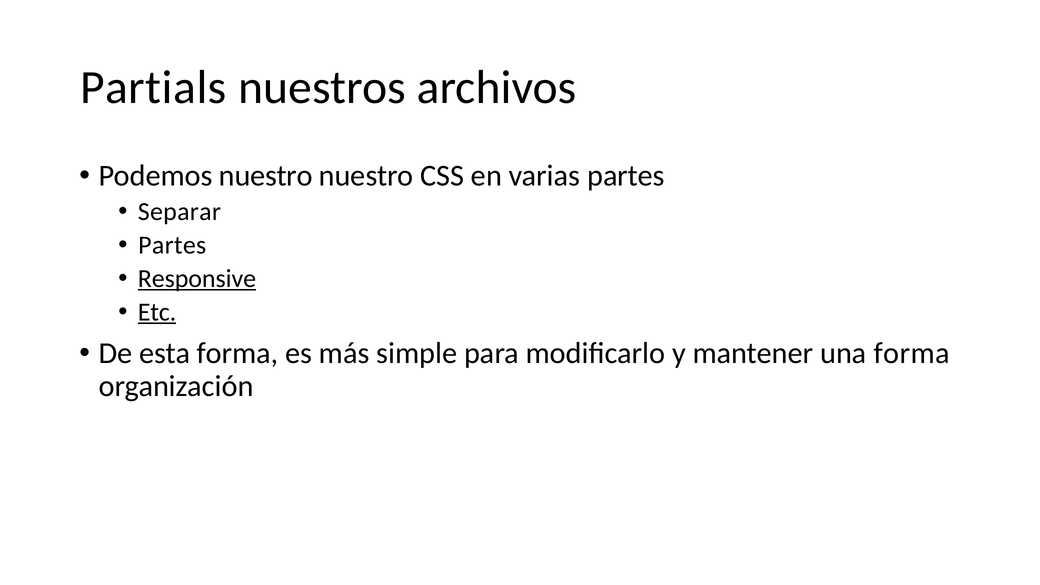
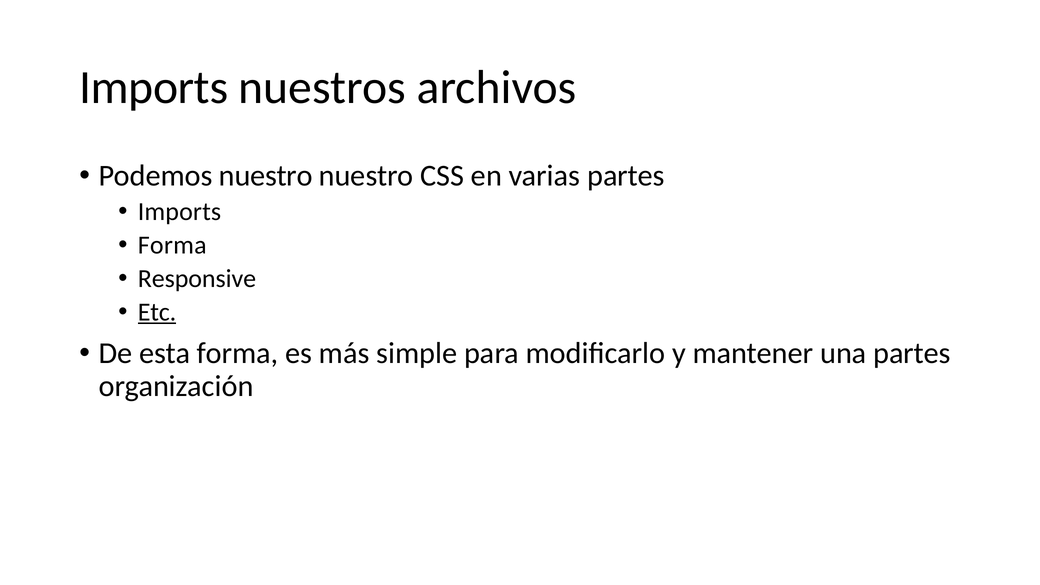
Partials: Partials -> Imports (154, 87)
Separar: Separar -> Imports (179, 212)
Partes: Partes -> Forma (172, 245)
Responsive underline: present -> none (197, 279)
una forma: forma -> partes (912, 353)
